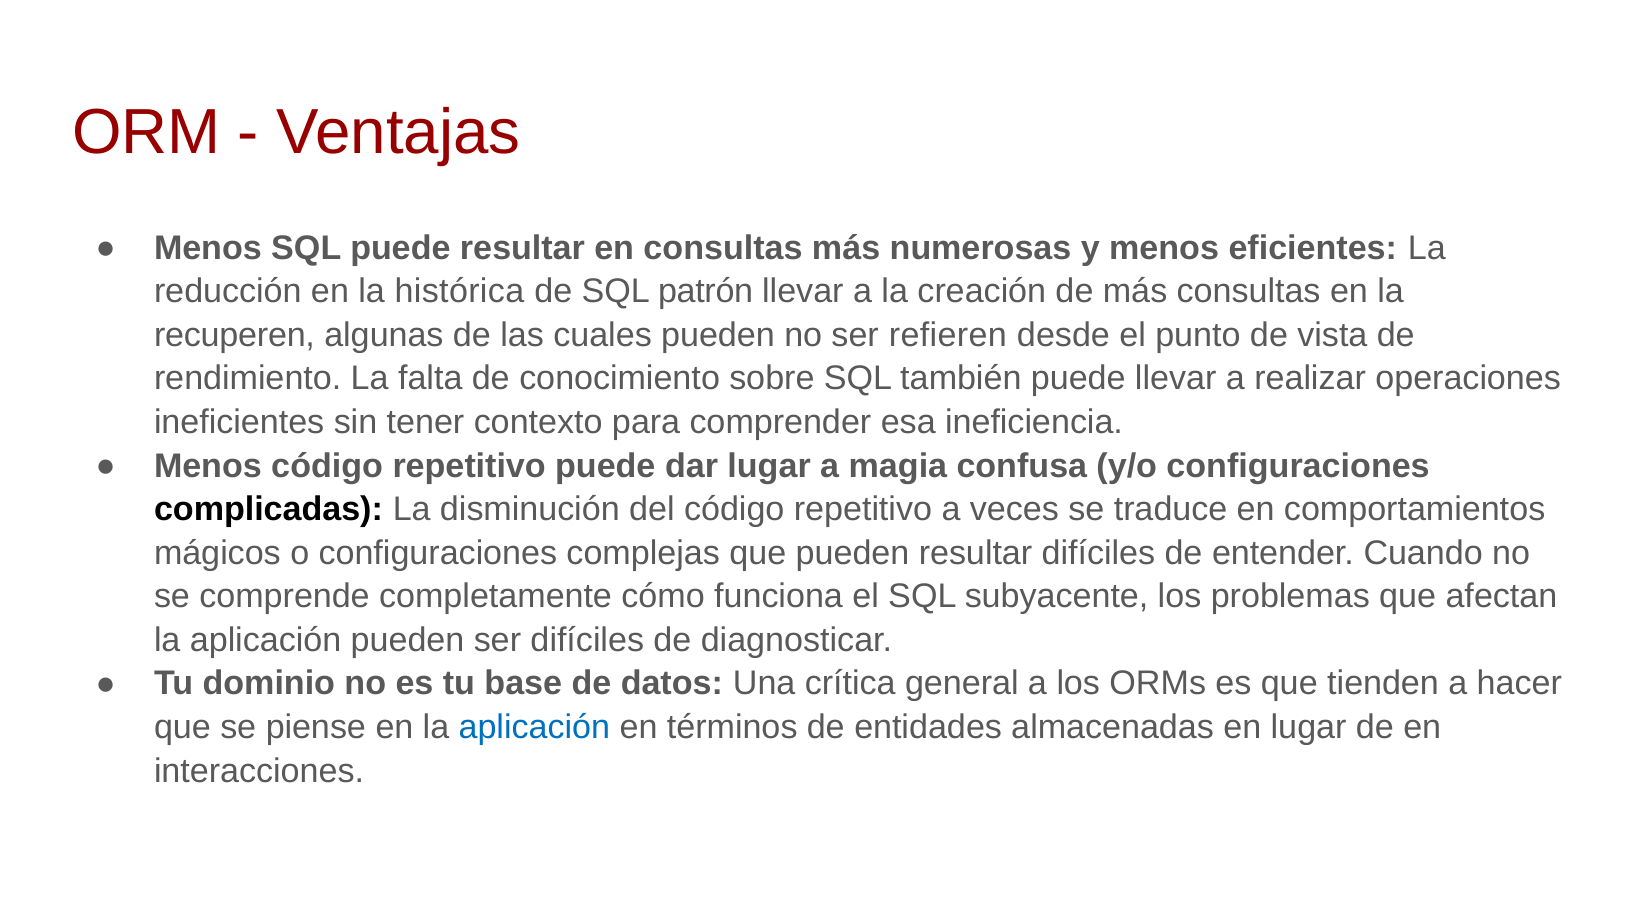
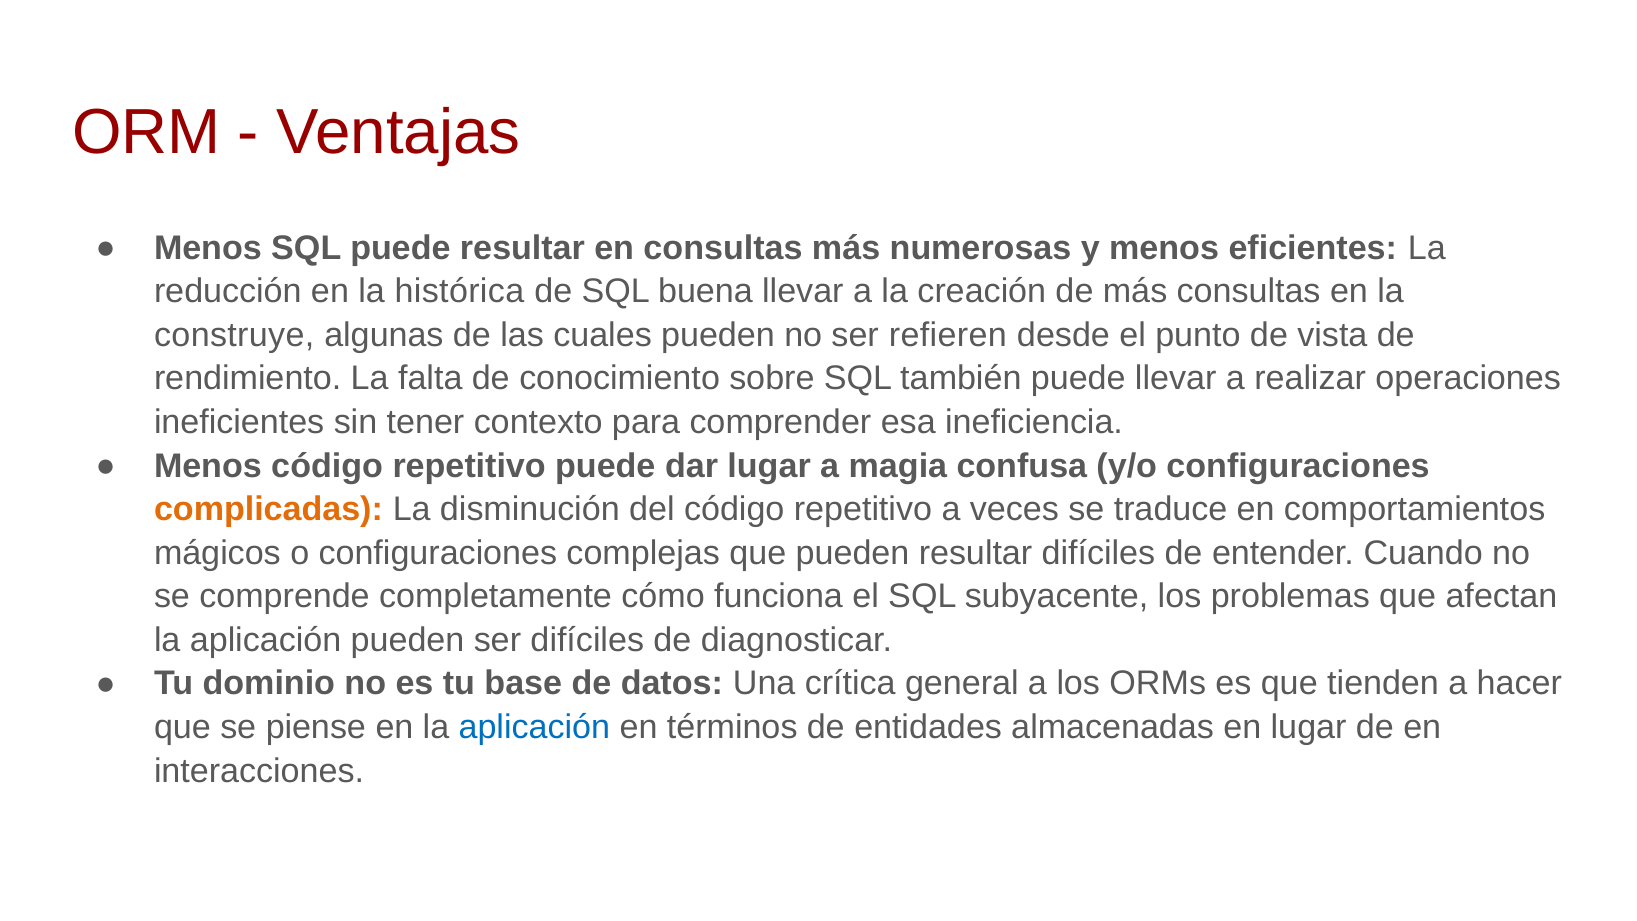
patrón: patrón -> buena (705, 291)
recuperen: recuperen -> construye (234, 335)
complicadas colour: black -> orange (268, 509)
